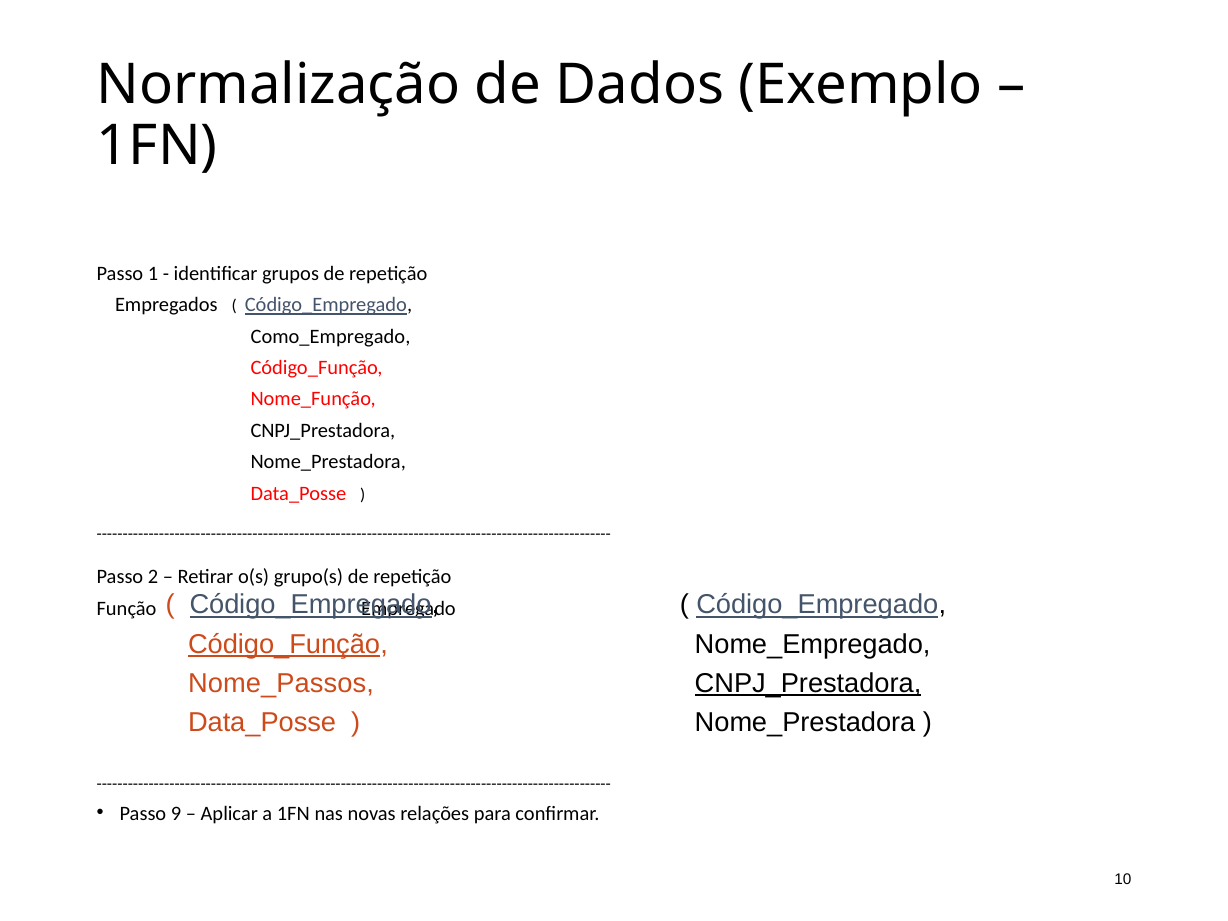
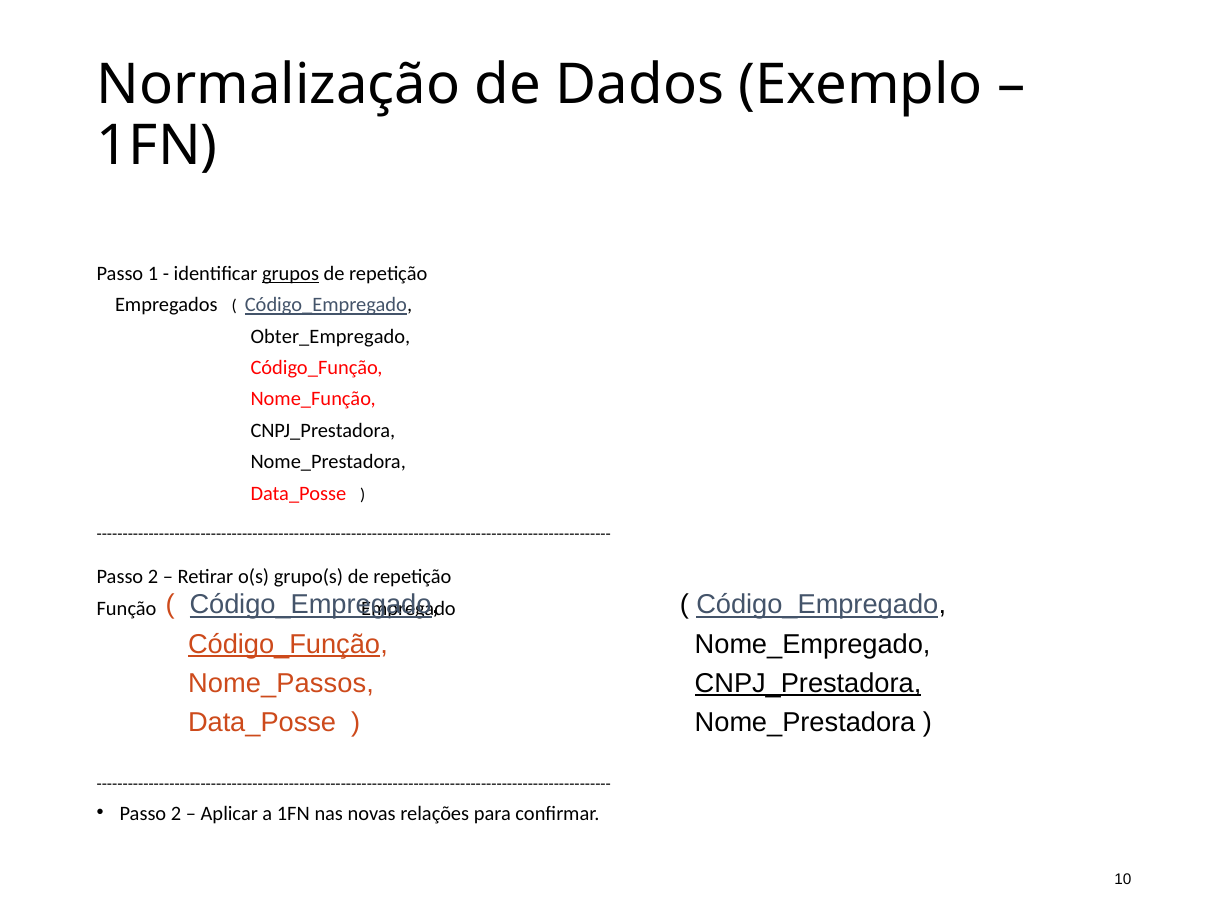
grupos underline: none -> present (291, 274)
Como_Empregado: Como_Empregado -> Obter_Empregado (330, 336)
9: 9 -> 2 (176, 813)
